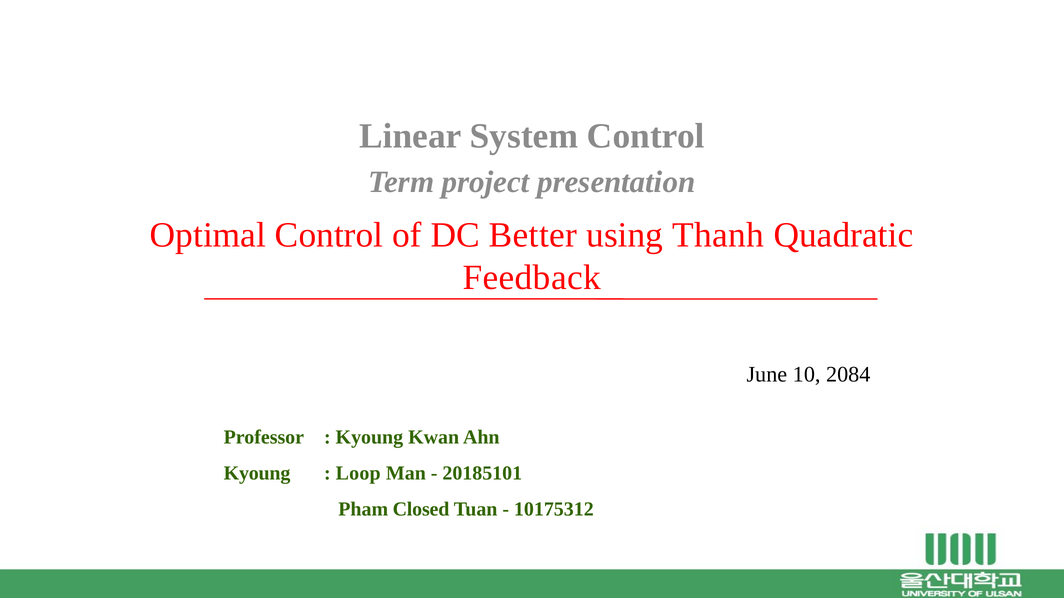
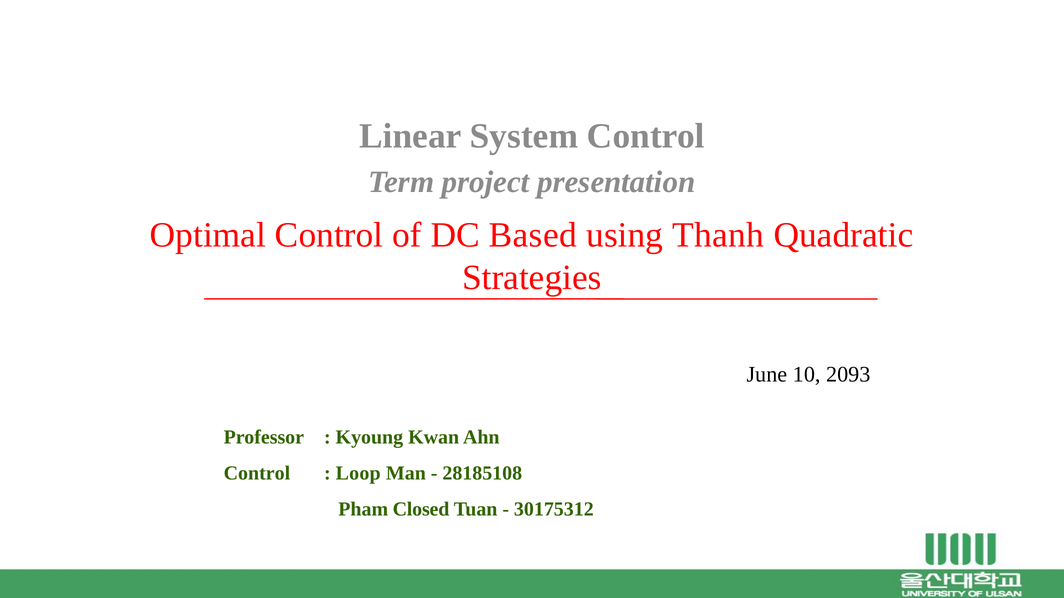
Better: Better -> Based (533, 235)
Feedback: Feedback -> Strategies (532, 278)
2084: 2084 -> 2093 (848, 375)
Kyoung: Kyoung -> Control (257, 473)
20185101: 20185101 -> 28185108 (482, 473)
10175312: 10175312 -> 30175312 (554, 509)
